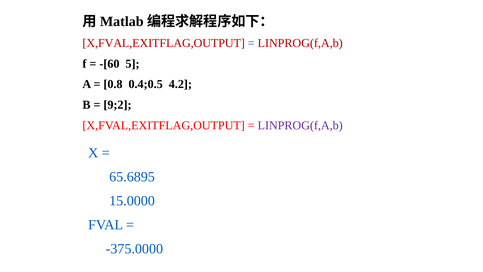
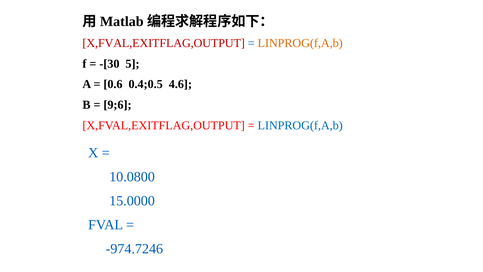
LINPROG(f,A,b colour: red -> orange (300, 43)
-[60: -[60 -> -[30 (109, 64)
0.8: 0.8 -> 0.6 (113, 84)
4.2: 4.2 -> 4.6 (180, 84)
9;2: 9;2 -> 9;6 (117, 105)
LINPROG(f,A,b colour: purple -> blue (300, 125)
65.6895: 65.6895 -> 10.0800 (132, 177)
-375.0000: -375.0000 -> -974.7246 (134, 249)
